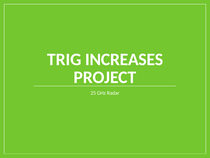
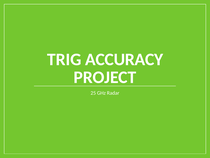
INCREASES: INCREASES -> ACCURACY (124, 59)
